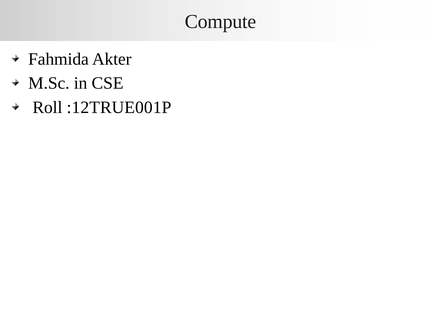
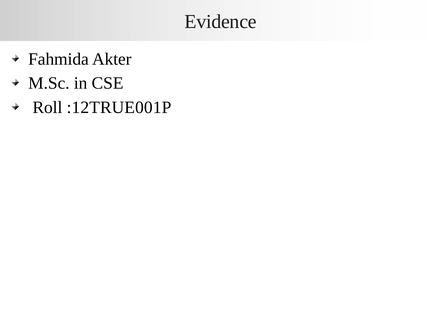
Compute: Compute -> Evidence (221, 22)
